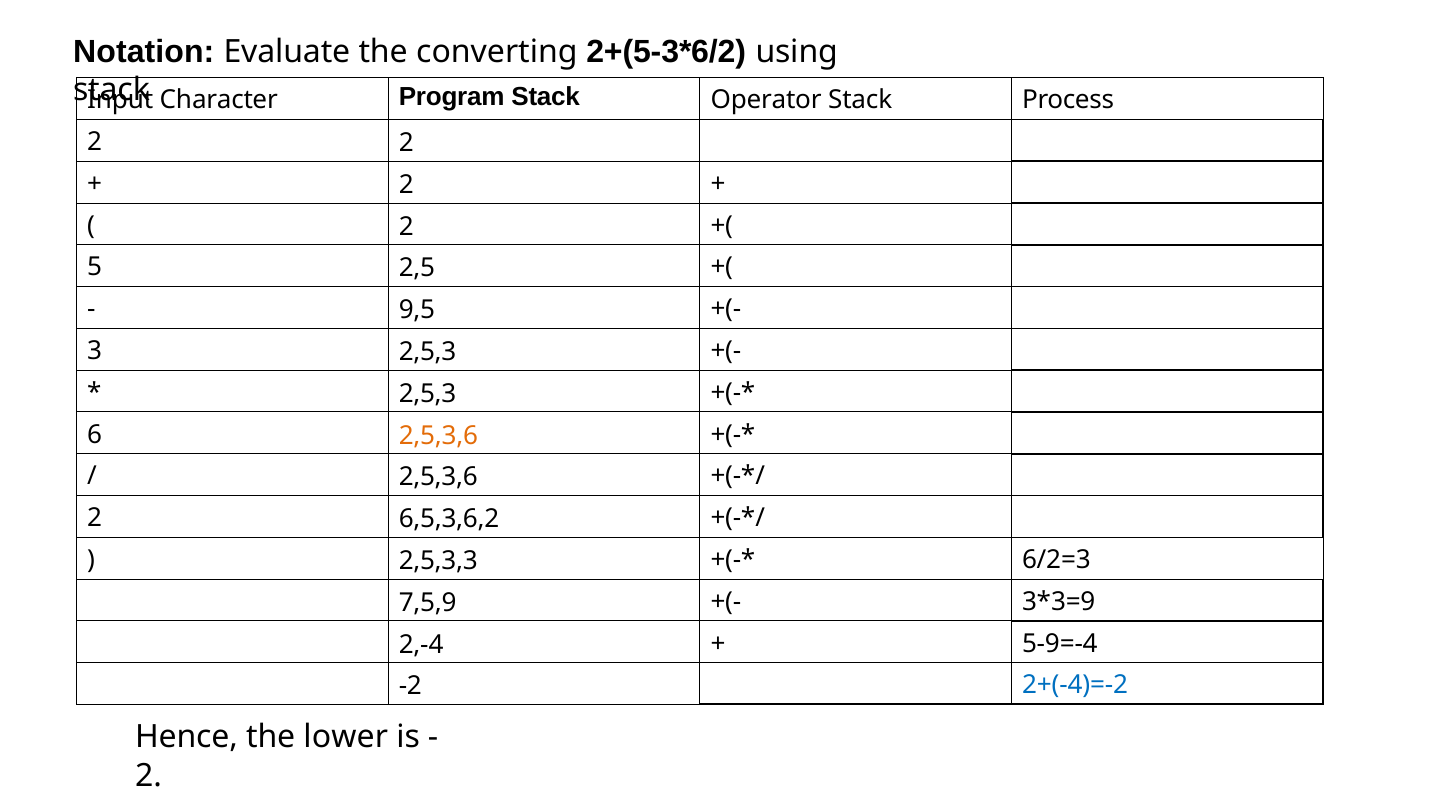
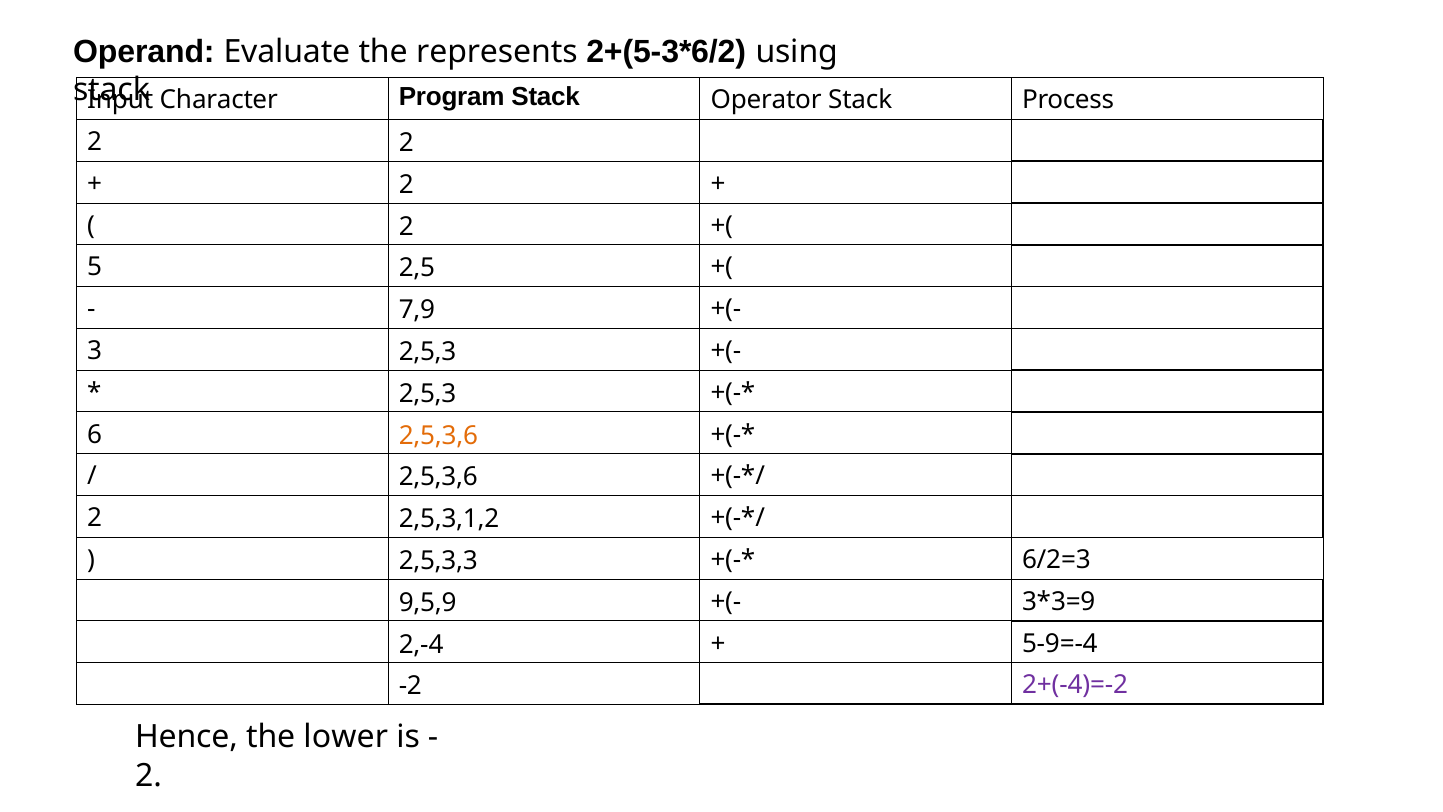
Notation: Notation -> Operand (144, 52)
converting: converting -> represents (497, 52)
9,5: 9,5 -> 7,9 (417, 310)
6,5,3,6,2: 6,5,3,6,2 -> 2,5,3,1,2 (449, 519)
7,5,9: 7,5,9 -> 9,5,9 (428, 602)
2+(-4)=-2 colour: blue -> purple (1075, 685)
